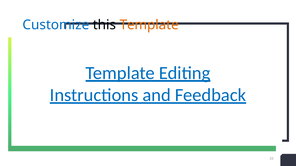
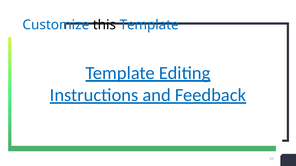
Template colour: orange -> blue (149, 25)
